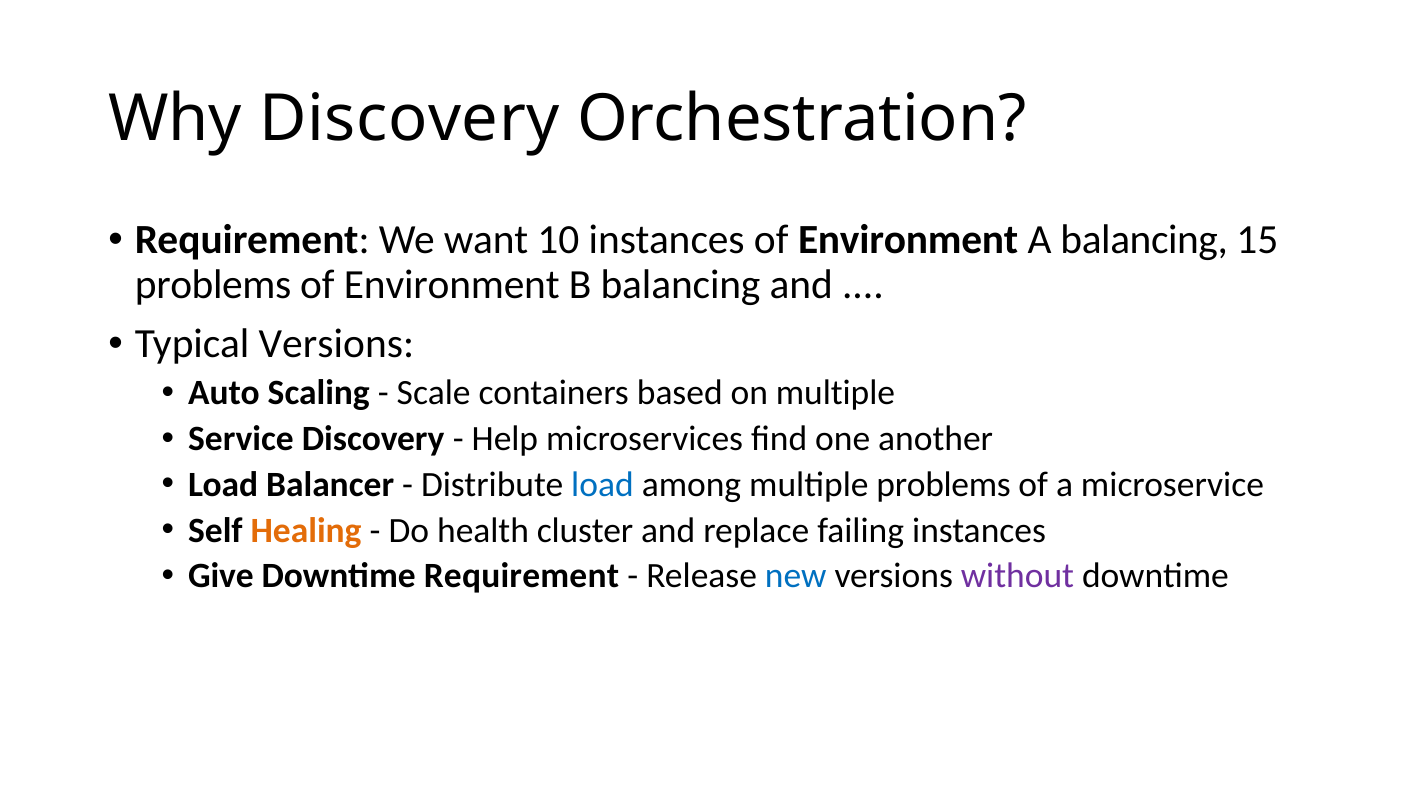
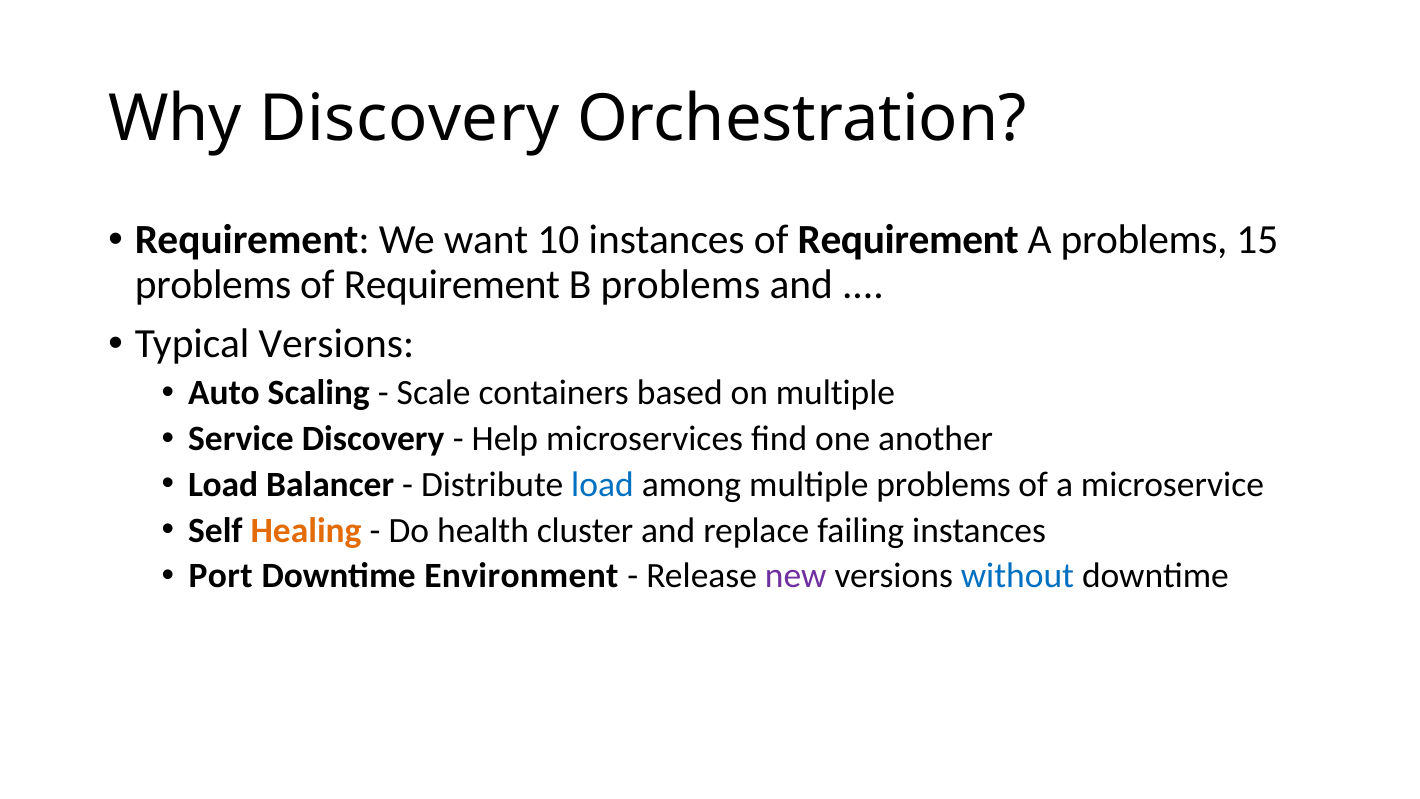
instances of Environment: Environment -> Requirement (908, 240)
A balancing: balancing -> problems (1144, 240)
Environment: Environment -> Requirement (452, 285)
B balancing: balancing -> problems (680, 285)
Give: Give -> Port (221, 576)
Downtime Requirement: Requirement -> Environment (521, 576)
new colour: blue -> purple (796, 576)
without colour: purple -> blue (1017, 576)
